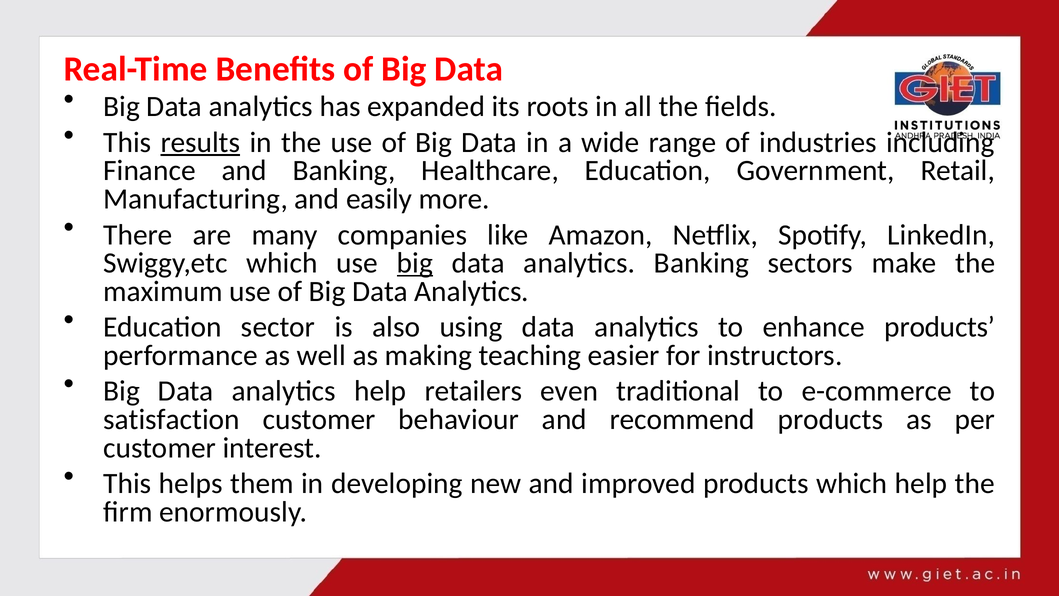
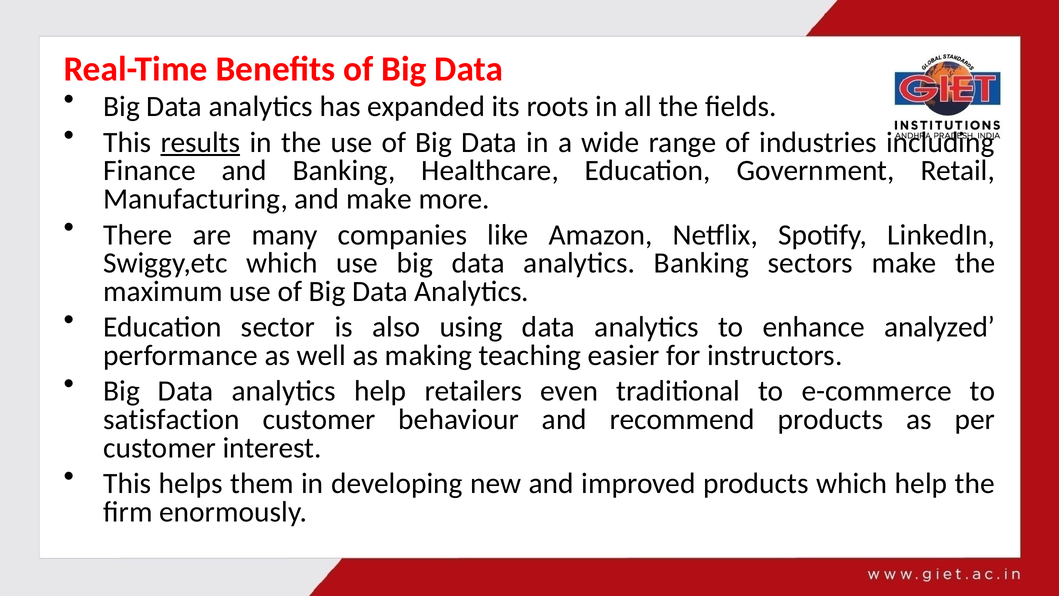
and easily: easily -> make (379, 199)
big underline: present -> none (415, 263)
enhance products: products -> analyzed (940, 327)
